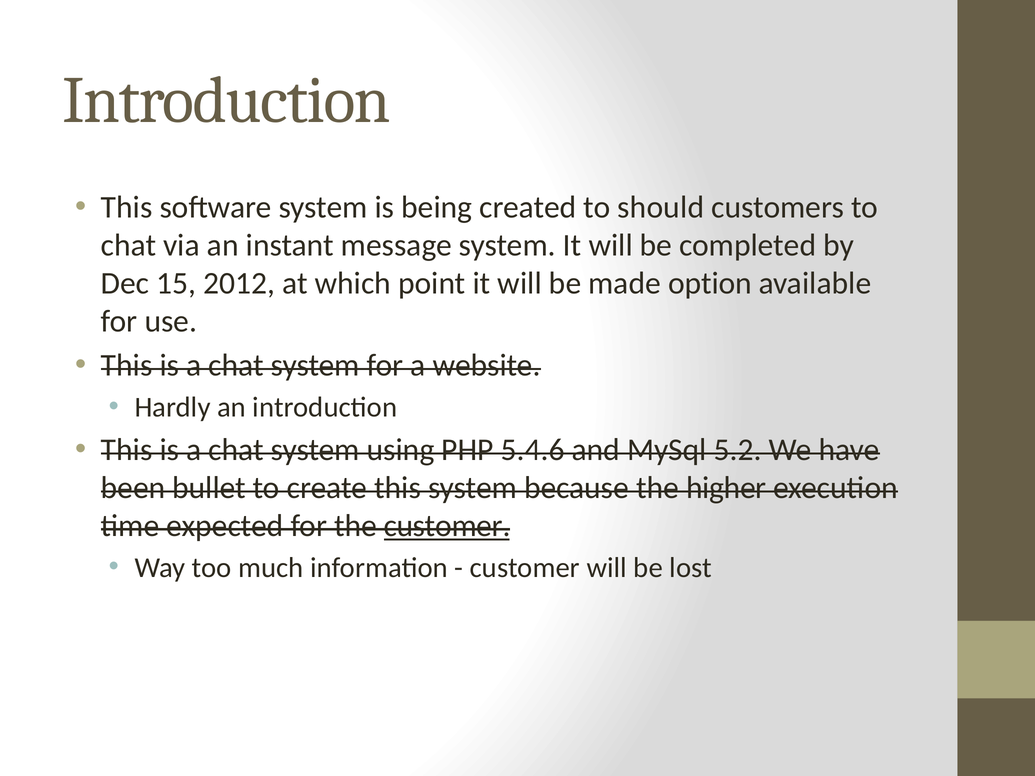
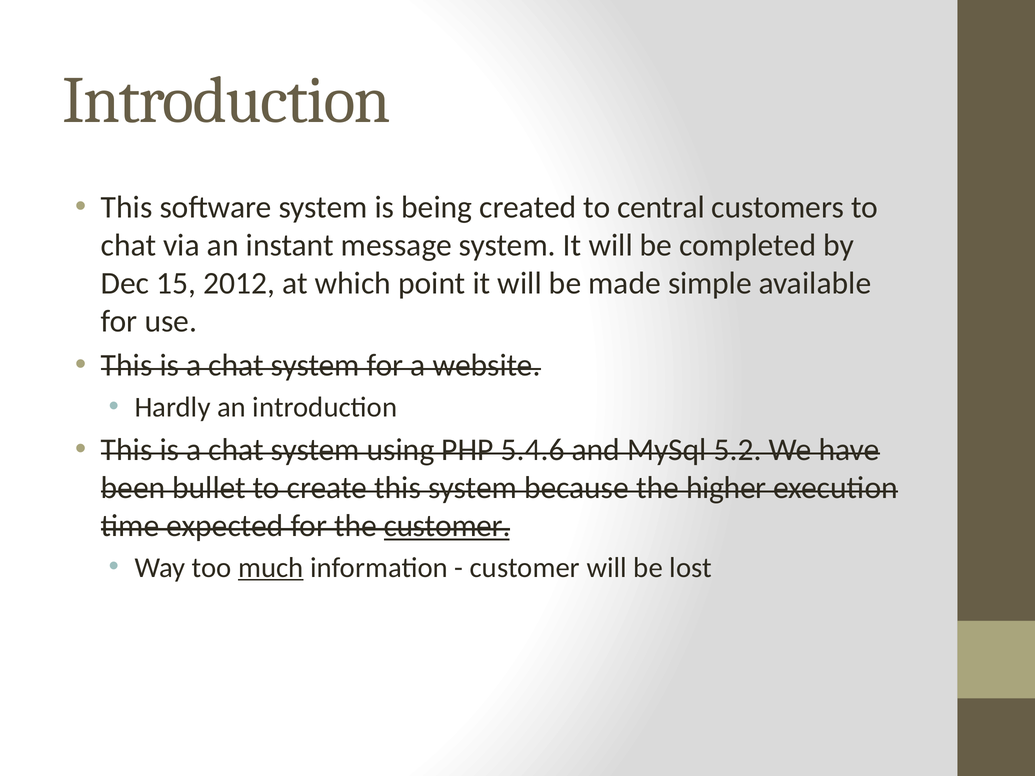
should: should -> central (661, 207)
option: option -> simple (710, 283)
much underline: none -> present (271, 568)
